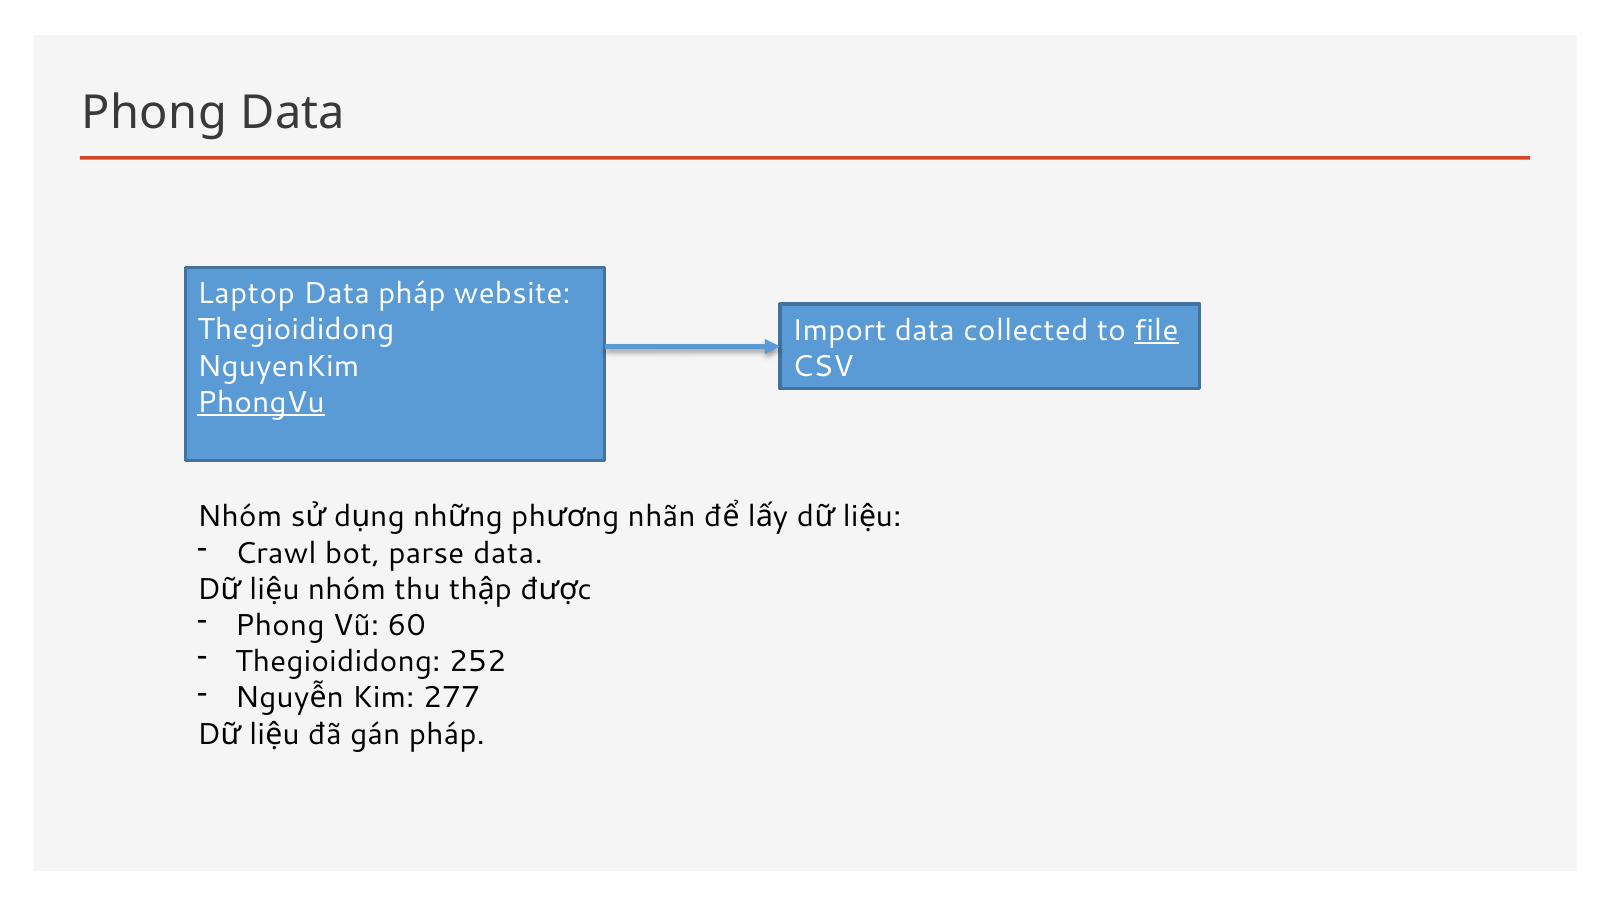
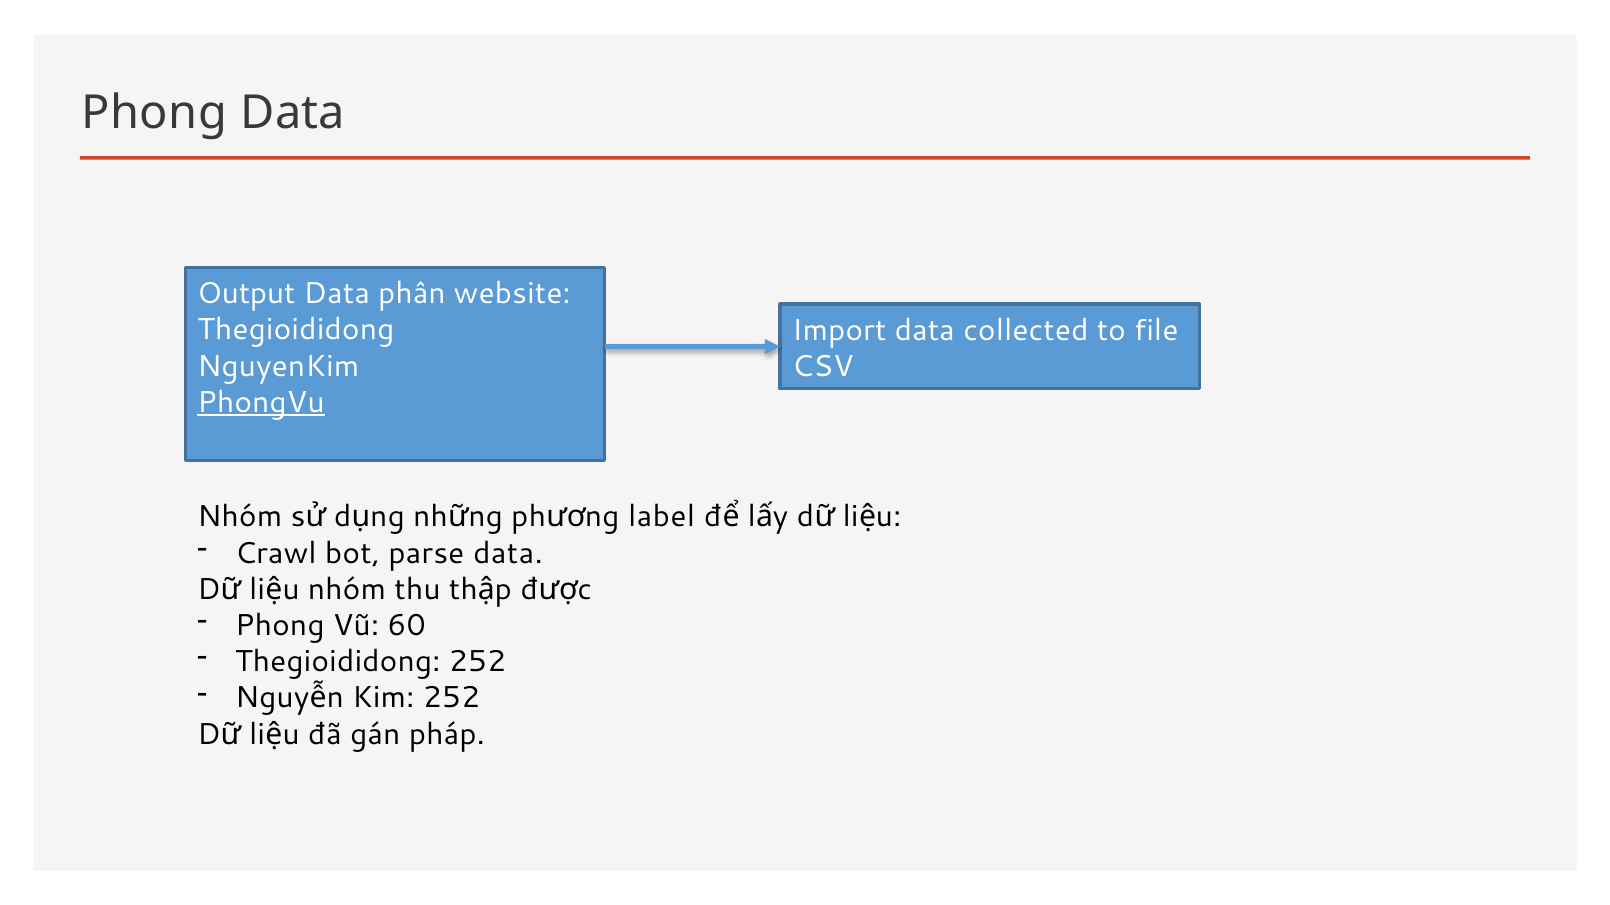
Laptop: Laptop -> Output (246, 294)
Data pháp: pháp -> phân (412, 294)
file underline: present -> none (1156, 331)
nhãn: nhãn -> label (662, 517)
Kim 277: 277 -> 252 (452, 699)
